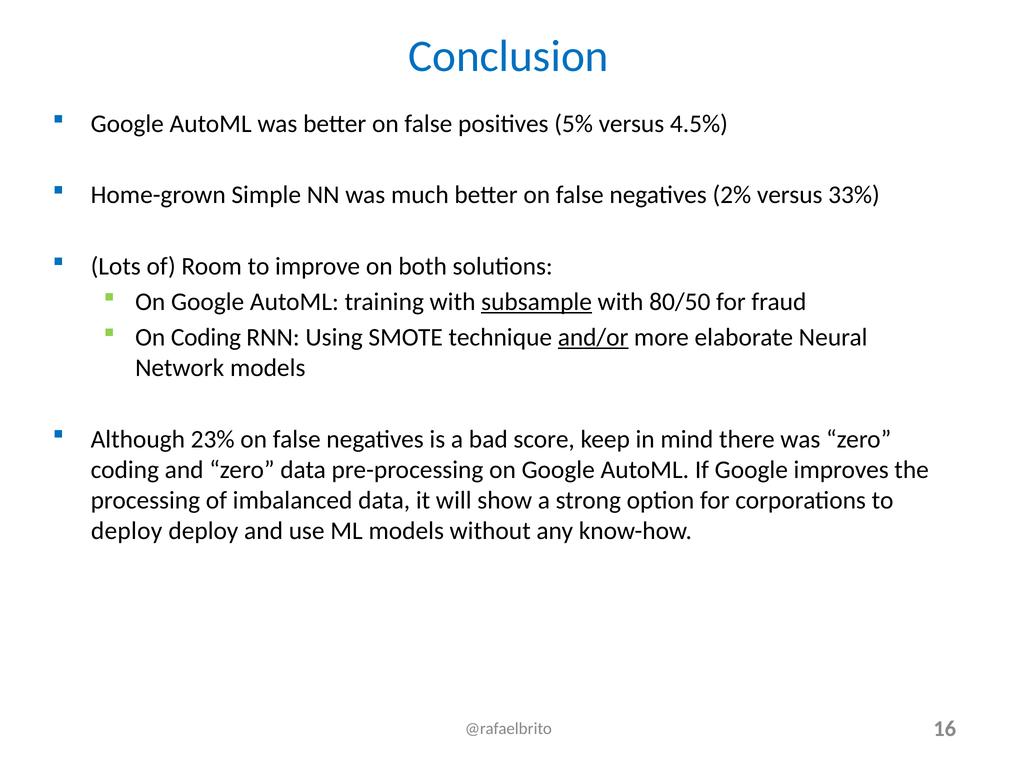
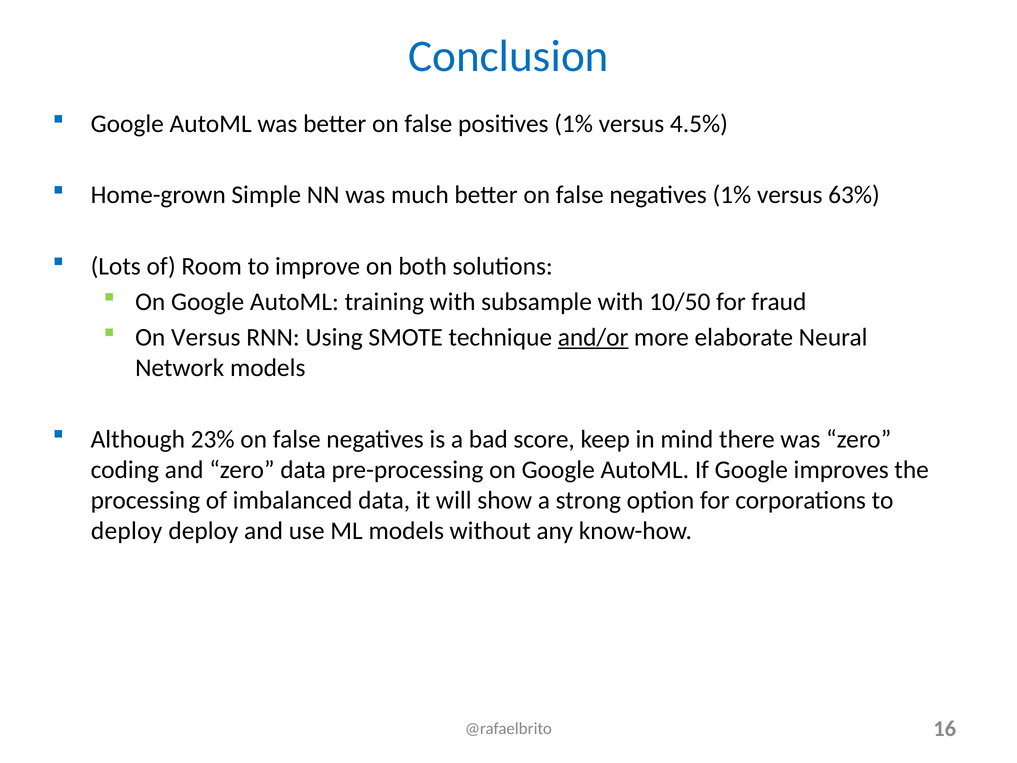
positives 5%: 5% -> 1% (574, 124)
negatives 2%: 2% -> 1% (732, 195)
33%: 33% -> 63% (854, 195)
subsample underline: present -> none (537, 302)
80/50: 80/50 -> 10/50 (680, 302)
On Coding: Coding -> Versus (206, 337)
